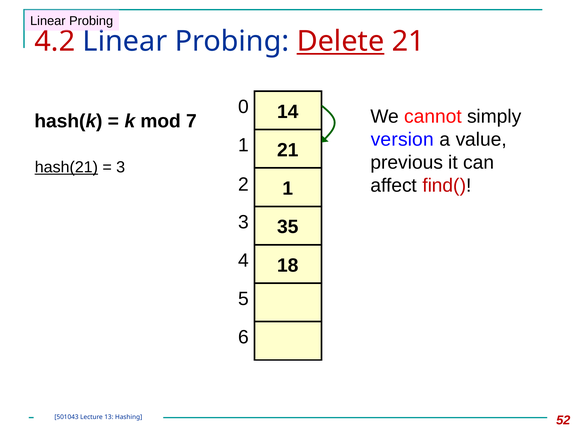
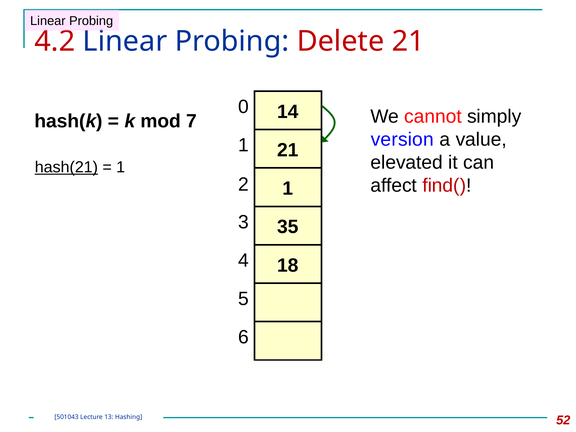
Delete underline: present -> none (341, 41)
previous: previous -> elevated (407, 163)
3: 3 -> 1 (121, 167)
